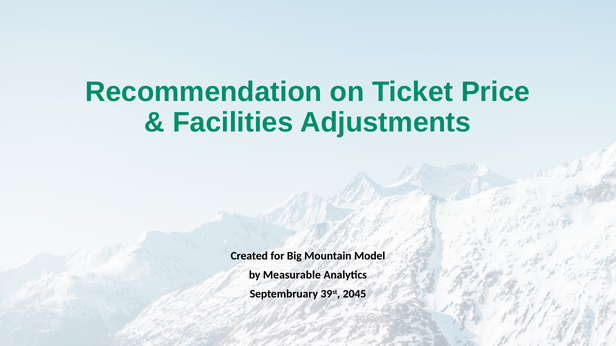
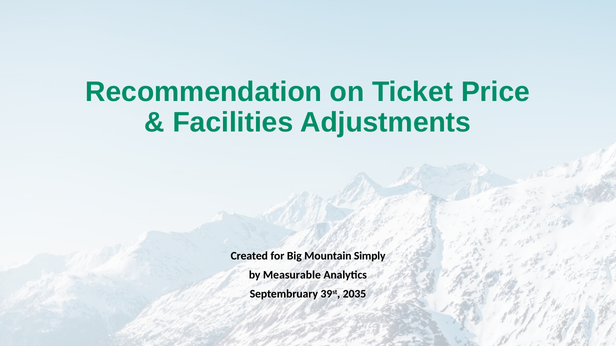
Model: Model -> Simply (370, 256)
2045: 2045 -> 2035 (354, 294)
